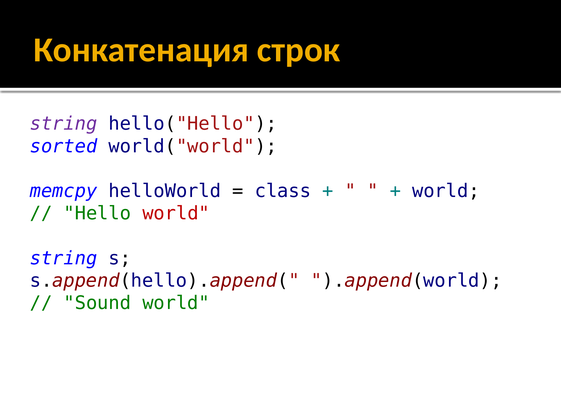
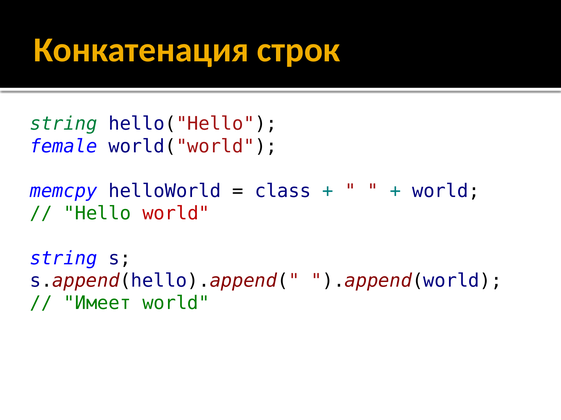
string colour: purple -> green (64, 124)
sorted: sorted -> female (64, 146)
Sound: Sound -> Имеет (97, 304)
